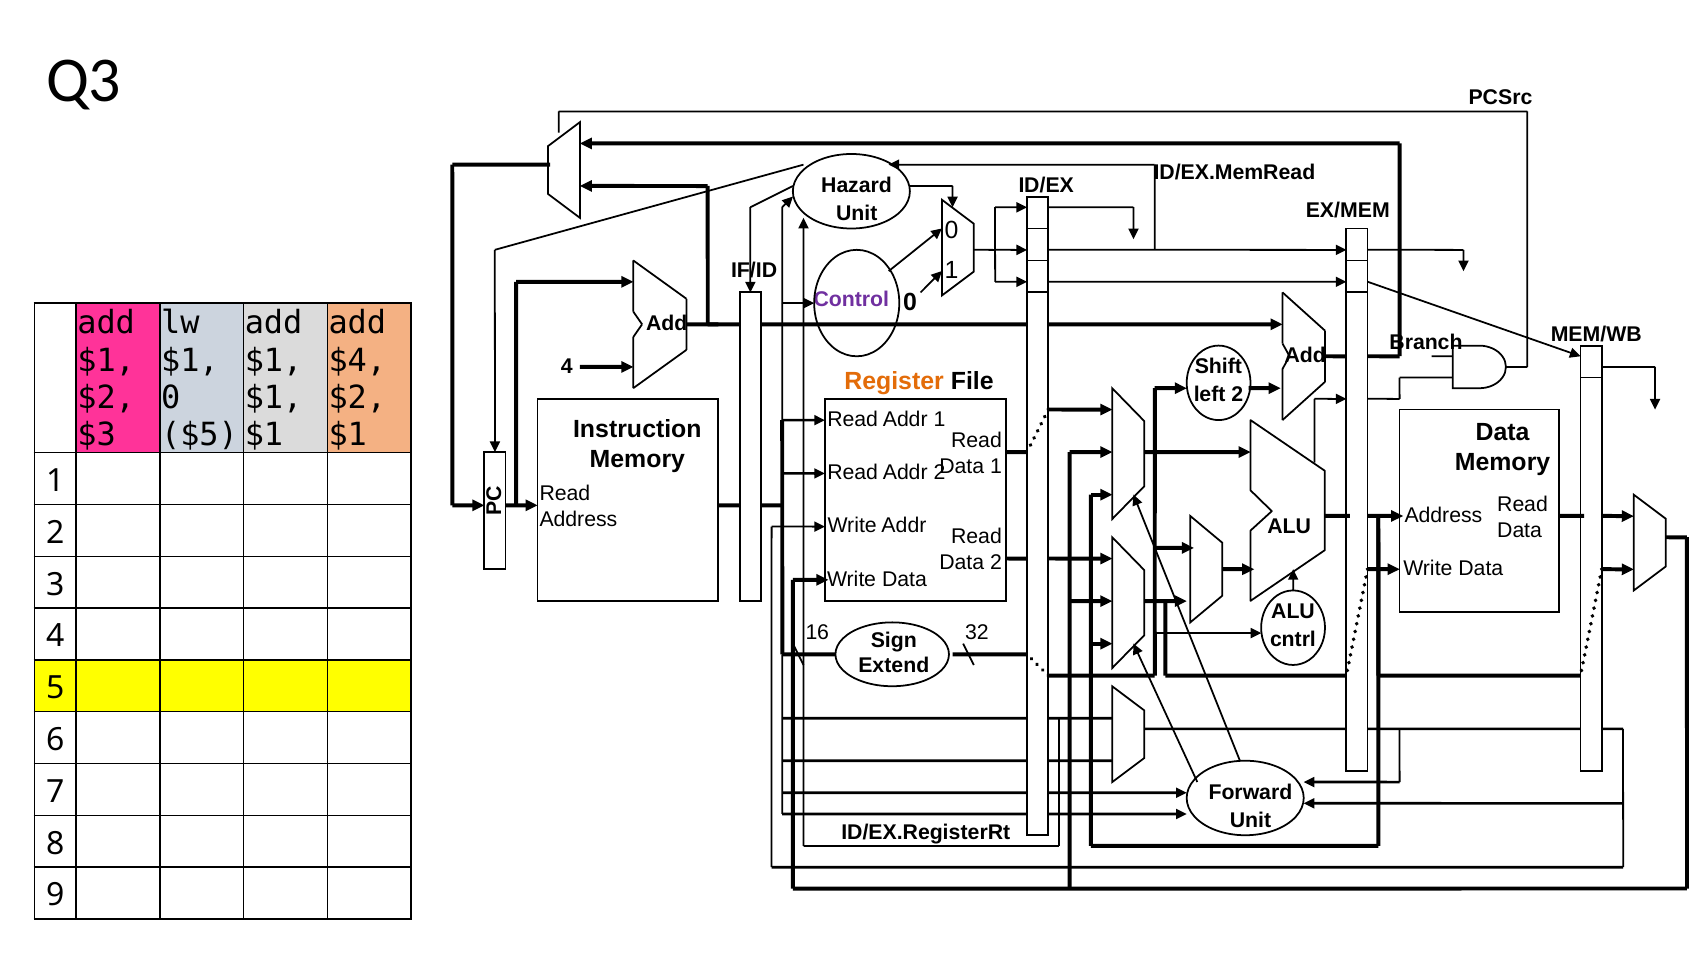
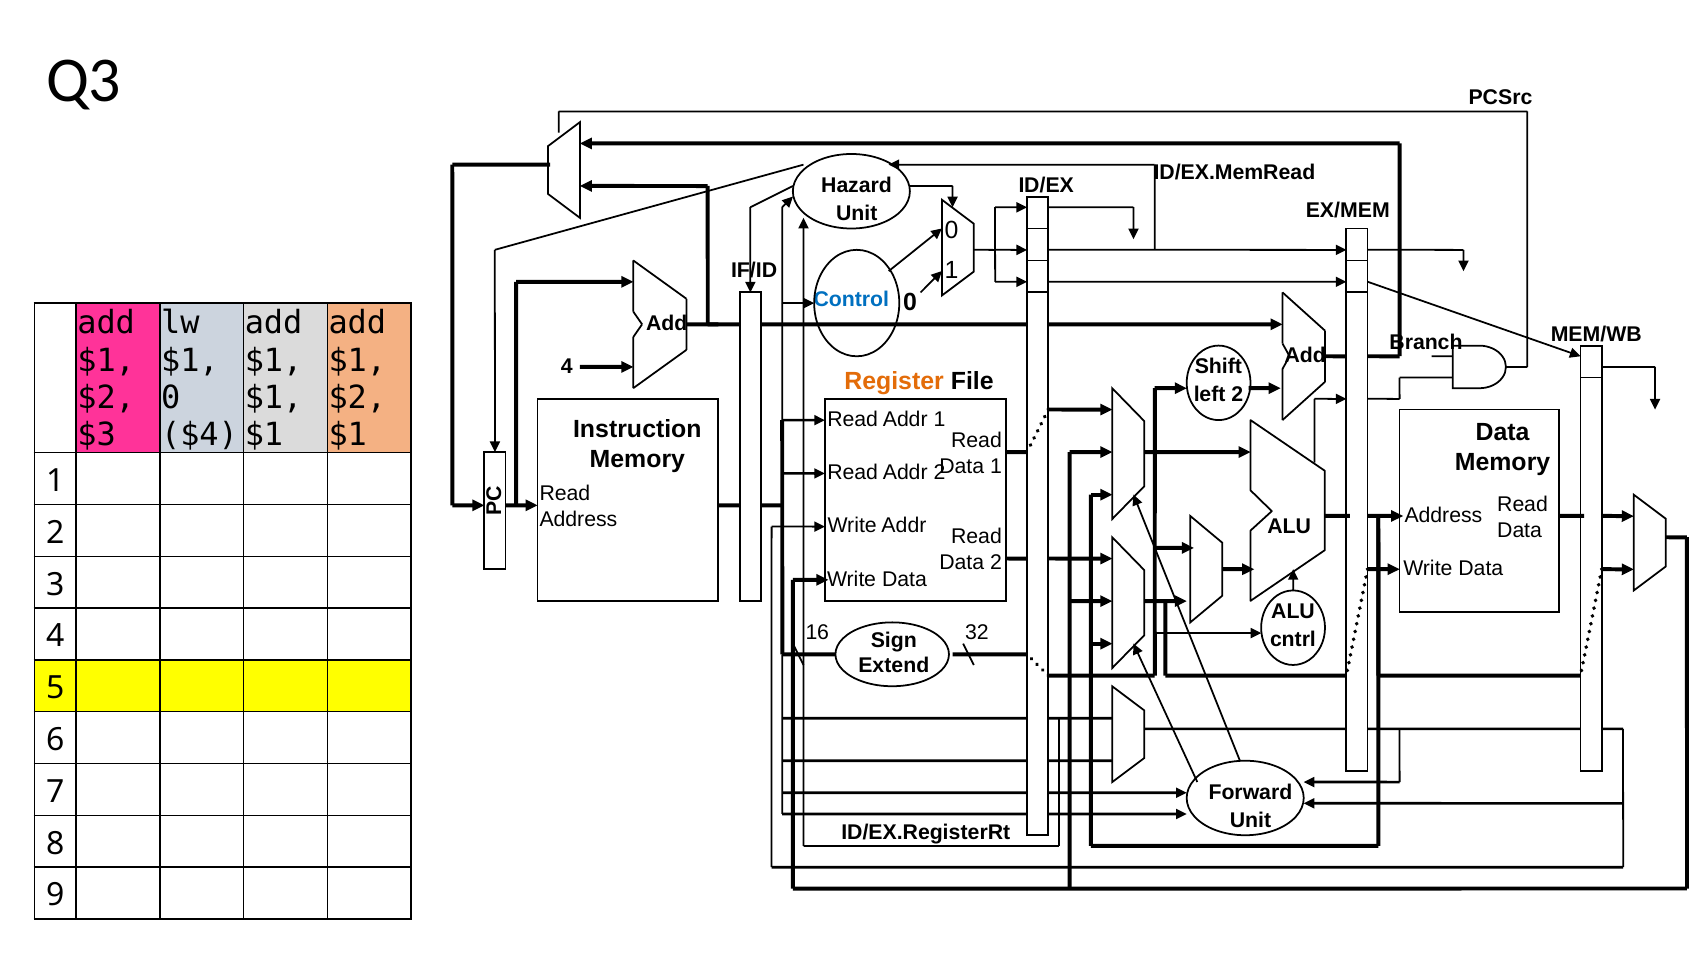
Control colour: purple -> blue (851, 300)
$4: $4 -> $1 (357, 360)
$5: $5 -> $4 (199, 435)
